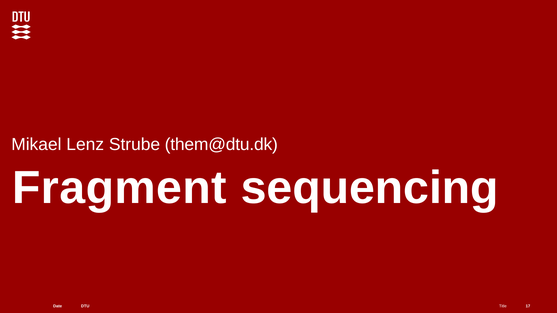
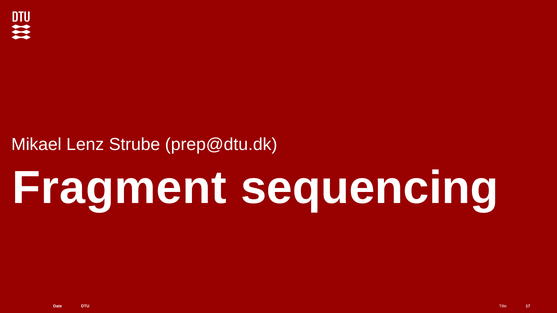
them@dtu.dk: them@dtu.dk -> prep@dtu.dk (221, 145)
